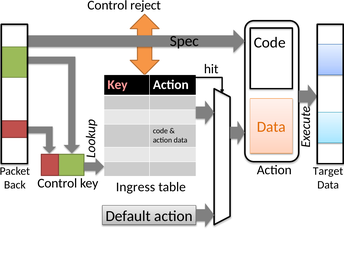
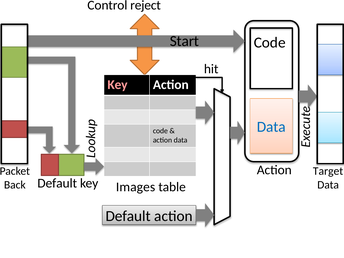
Spec: Spec -> Start (184, 41)
Data colour: orange -> blue (271, 127)
Control: Control -> Default (57, 183)
Ingress: Ingress -> Images (136, 187)
